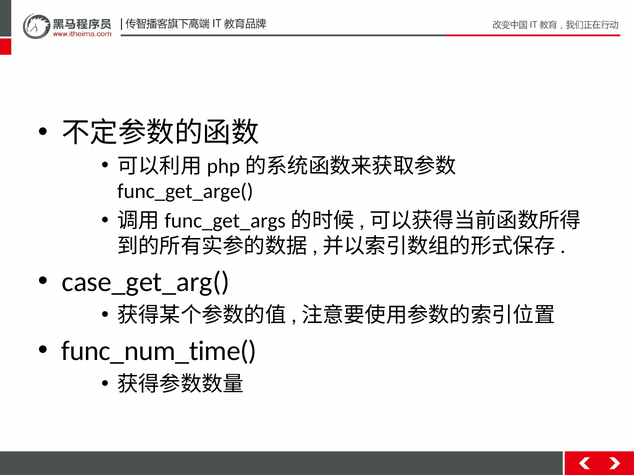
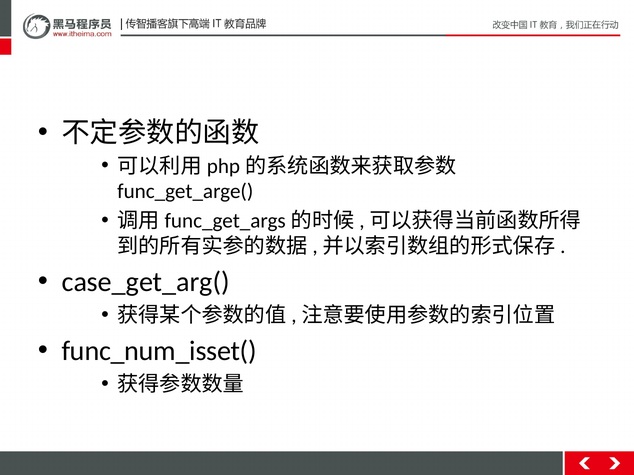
func_num_time(: func_num_time( -> func_num_isset( (159, 351)
